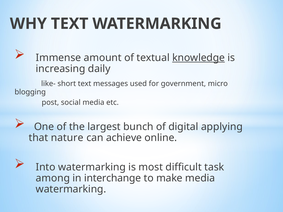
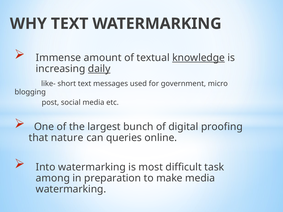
daily underline: none -> present (99, 69)
applying: applying -> proofing (222, 127)
achieve: achieve -> queries (124, 138)
interchange: interchange -> preparation (113, 178)
